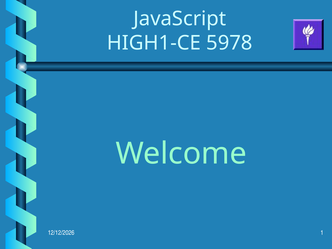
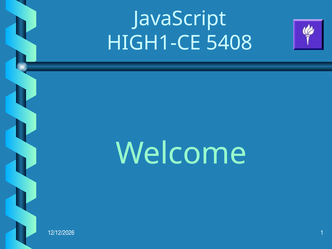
5978: 5978 -> 5408 (229, 43)
